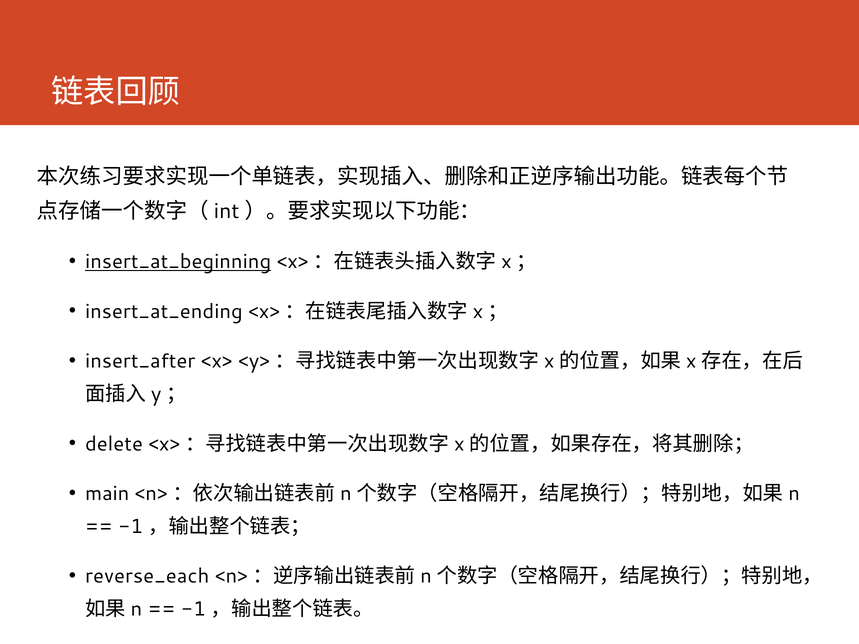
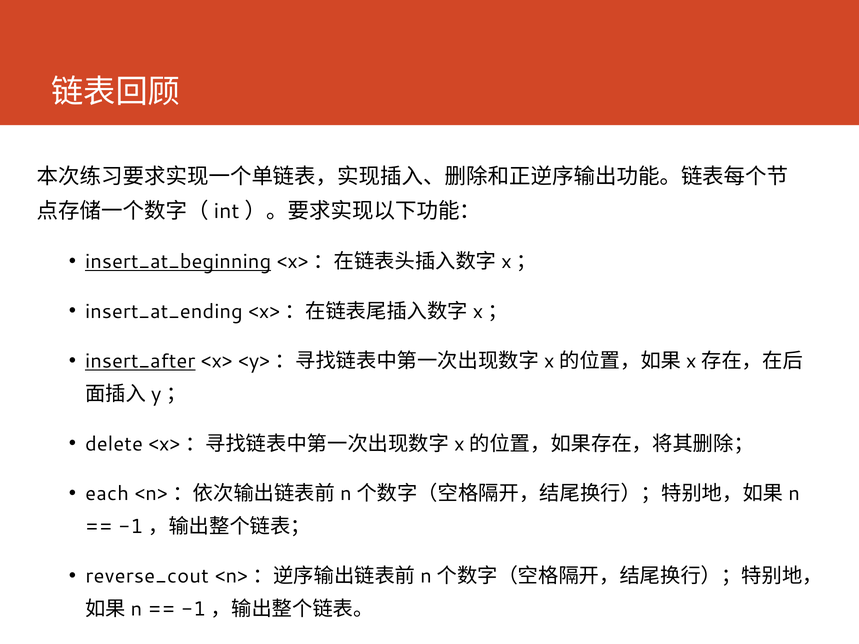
insert_after underline: none -> present (140, 361)
main: main -> each (107, 494)
reverse_each: reverse_each -> reverse_cout (147, 576)
